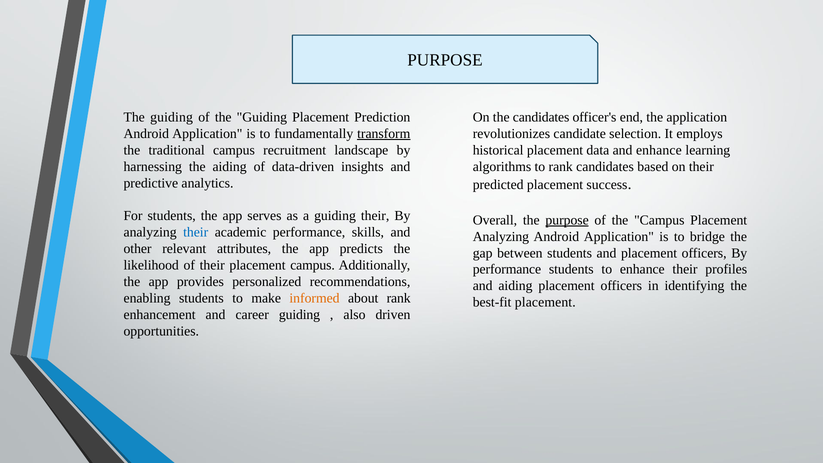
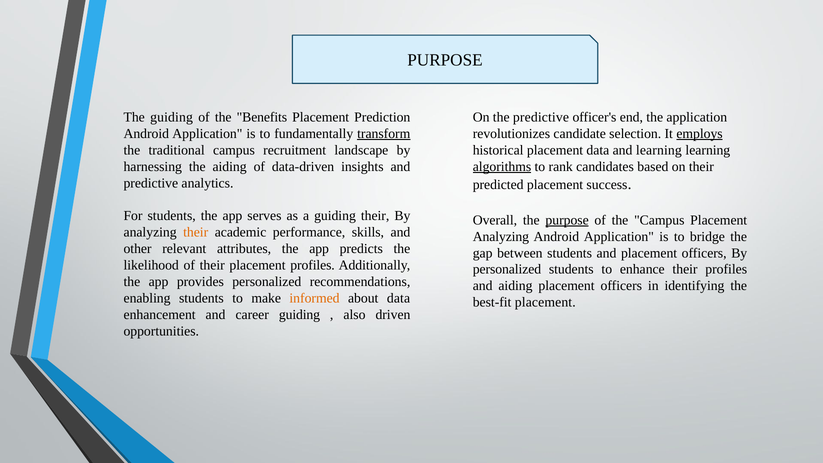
of the Guiding: Guiding -> Benefits (262, 117)
the candidates: candidates -> predictive (541, 117)
employs underline: none -> present (700, 134)
and enhance: enhance -> learning (659, 150)
algorithms underline: none -> present (502, 167)
their colour: blue -> orange (196, 232)
placement campus: campus -> profiles (313, 265)
performance: performance -> personalized (507, 269)
about rank: rank -> data (399, 298)
